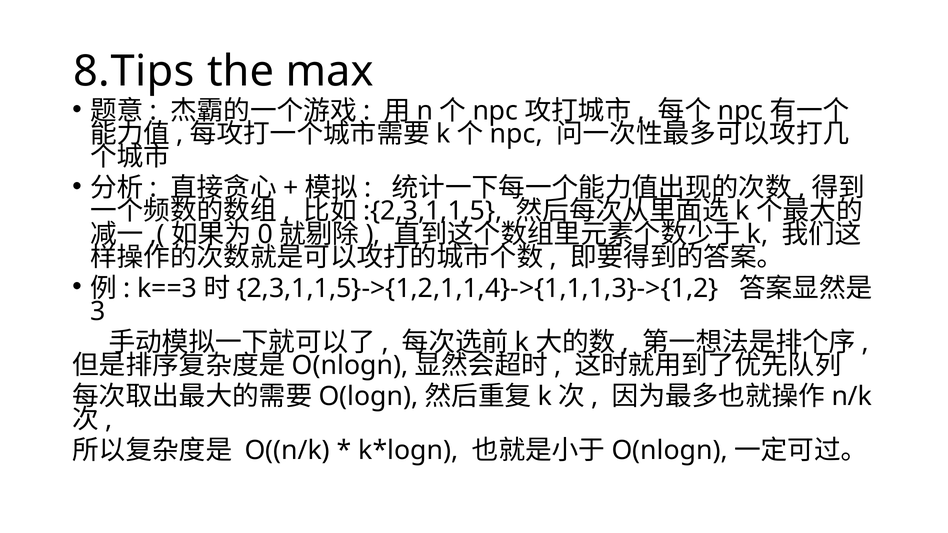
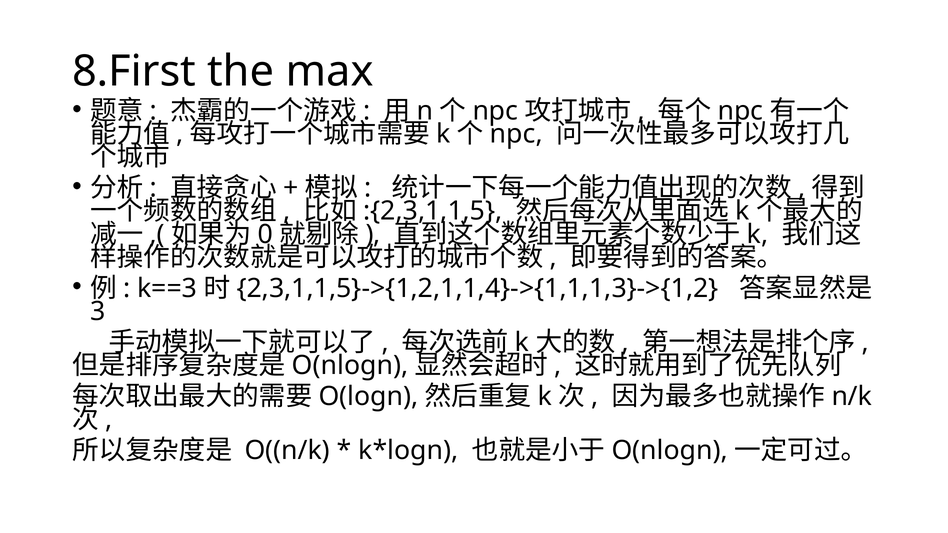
8.Tips: 8.Tips -> 8.First (134, 71)
